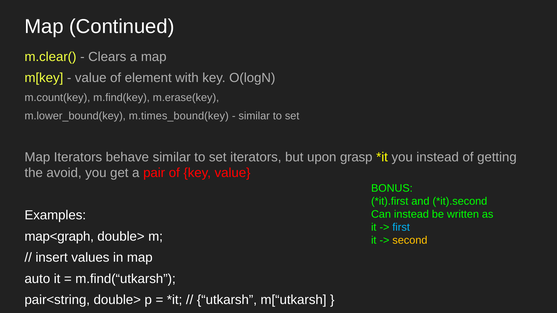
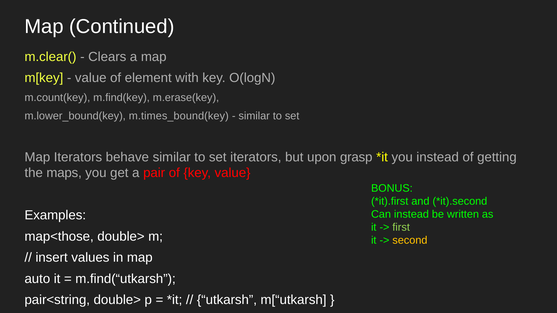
avoid: avoid -> maps (64, 173)
first colour: light blue -> light green (401, 228)
map<graph: map<graph -> map<those (59, 237)
